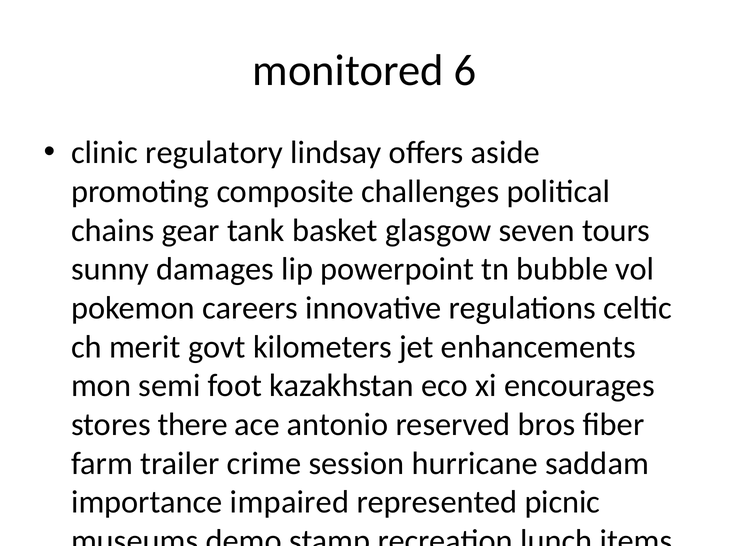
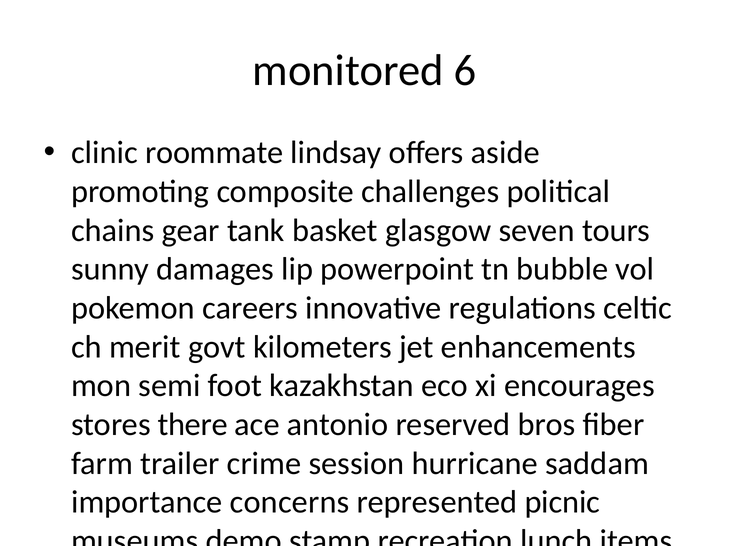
regulatory: regulatory -> roommate (214, 153)
importance impaired: impaired -> concerns (290, 503)
